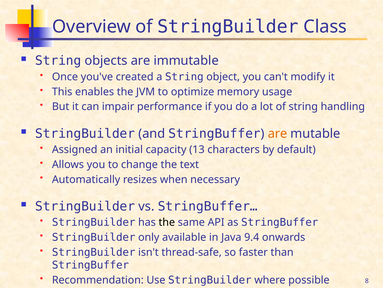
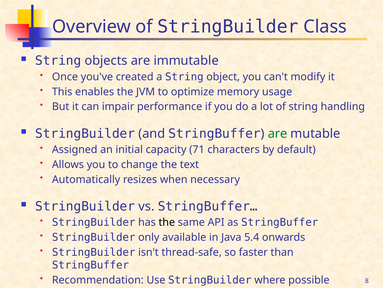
are colour: orange -> green (277, 133)
13: 13 -> 71 (197, 149)
9.4: 9.4 -> 5.4 (252, 237)
